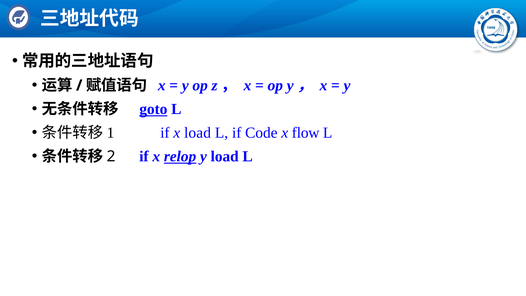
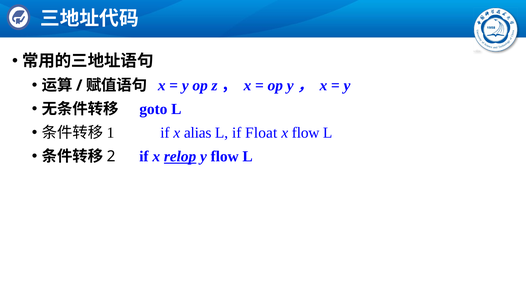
goto underline: present -> none (153, 109)
x load: load -> alias (198, 133)
Code: Code -> Float (261, 133)
y load: load -> flow (225, 156)
